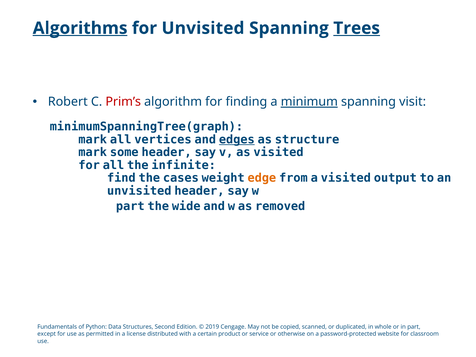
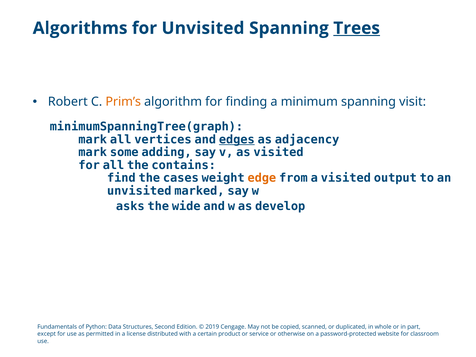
Algorithms underline: present -> none (80, 28)
Prim’s colour: red -> orange (123, 102)
minimum underline: present -> none (309, 102)
structure: structure -> adjacency (307, 139)
some header: header -> adding (167, 152)
infinite: infinite -> contains (184, 165)
unvisited header: header -> marked (199, 191)
part: part -> asks (130, 206)
removed: removed -> develop (280, 206)
